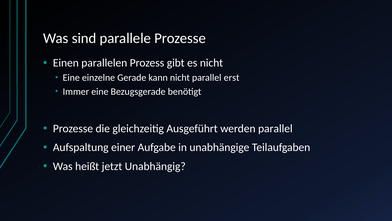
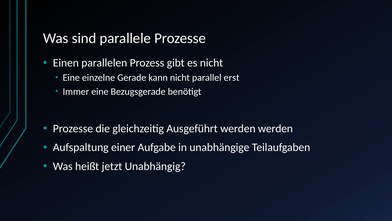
werden parallel: parallel -> werden (275, 128)
